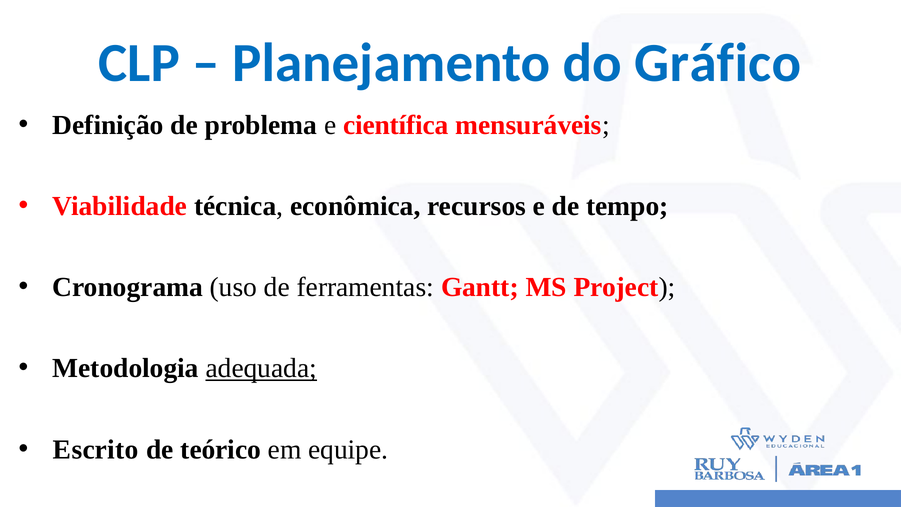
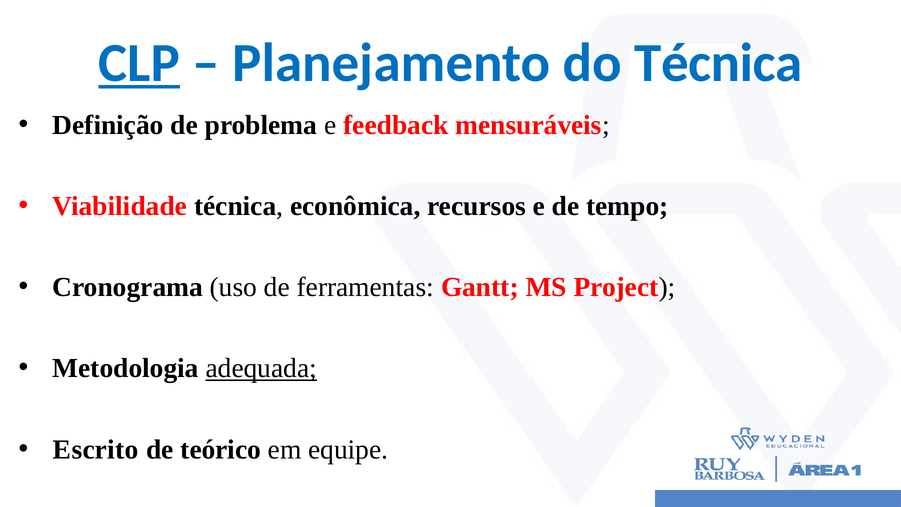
CLP underline: none -> present (139, 63)
do Gráfico: Gráfico -> Técnica (718, 63)
científica: científica -> feedback (396, 125)
